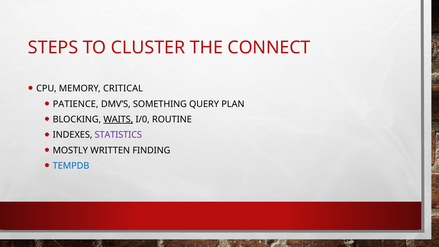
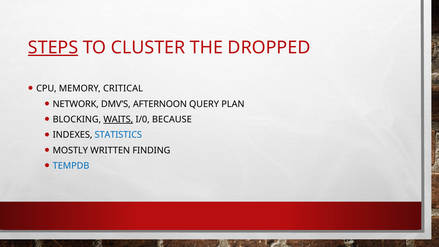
STEPS underline: none -> present (53, 48)
CONNECT: CONNECT -> DROPPED (269, 48)
PATIENCE: PATIENCE -> NETWORK (76, 104)
SOMETHING: SOMETHING -> AFTERNOON (160, 104)
ROUTINE: ROUTINE -> BECAUSE (172, 119)
STATISTICS colour: purple -> blue (118, 135)
